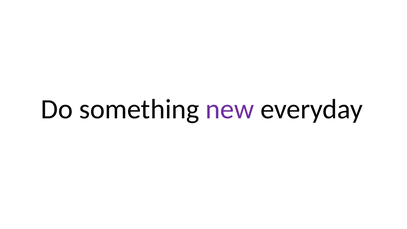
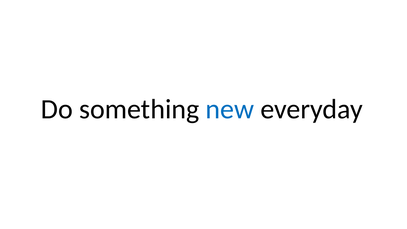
new colour: purple -> blue (230, 109)
